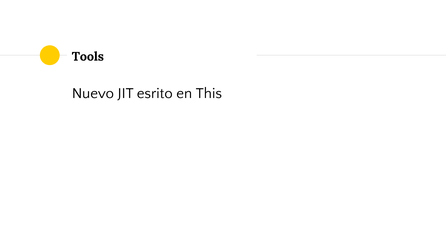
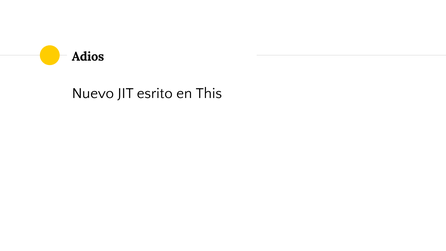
Tools: Tools -> Adios (88, 56)
